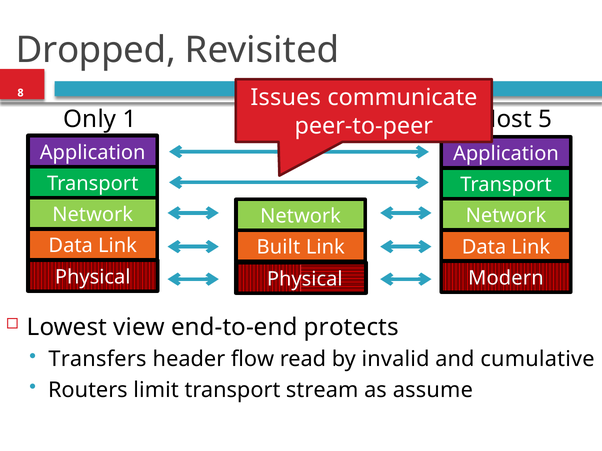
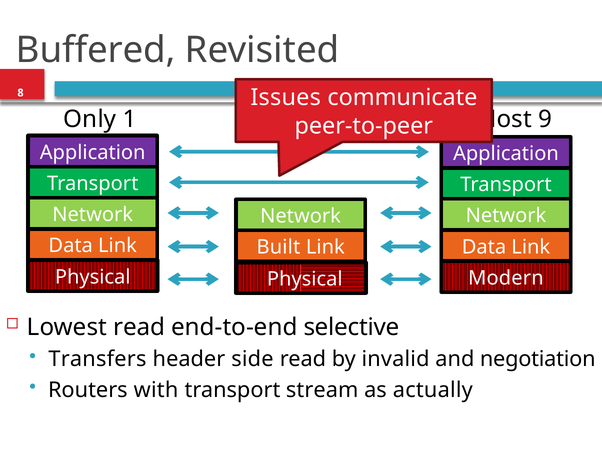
Dropped: Dropped -> Buffered (96, 50)
5: 5 -> 9 (545, 119)
Lowest view: view -> read (139, 327)
protects: protects -> selective (352, 327)
flow: flow -> side (252, 360)
cumulative: cumulative -> negotiation (538, 360)
limit: limit -> with (156, 390)
assume: assume -> actually (433, 390)
